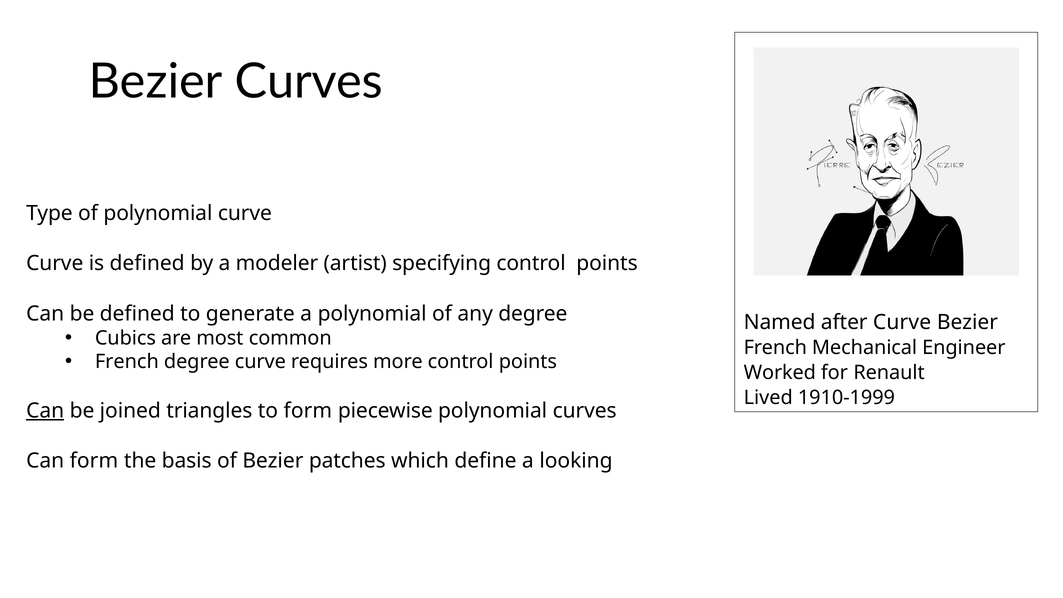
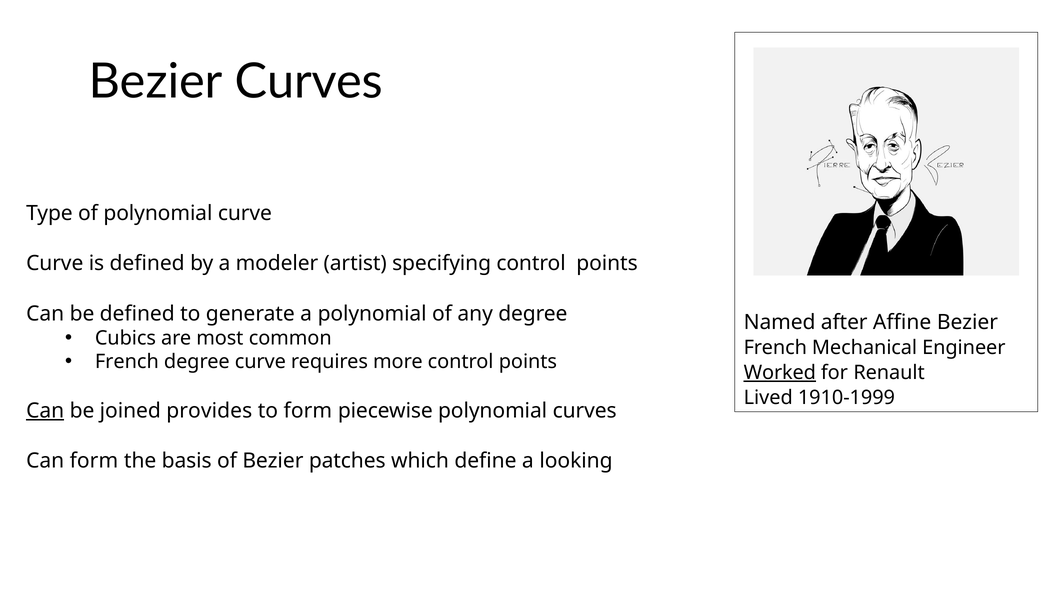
after Curve: Curve -> Affine (902, 322)
Worked underline: none -> present (780, 373)
triangles: triangles -> provides (209, 411)
